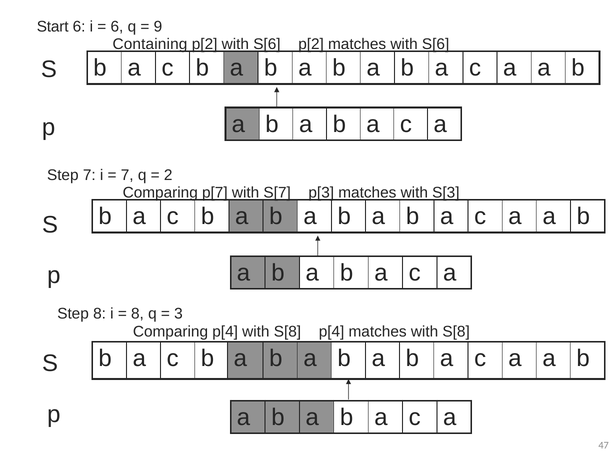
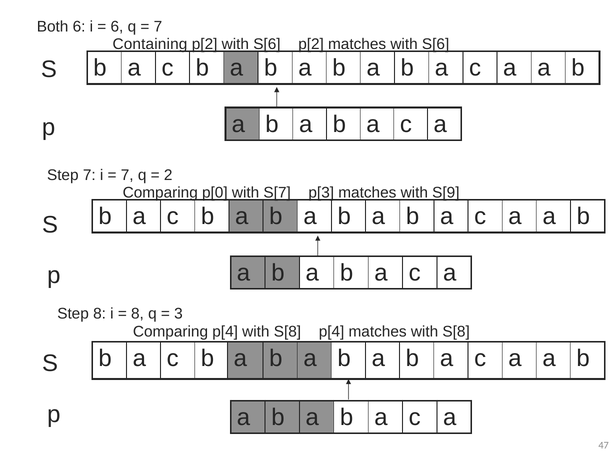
Start: Start -> Both (53, 27)
9: 9 -> 7 (158, 27)
p[7: p[7 -> p[0 (215, 193)
S[3: S[3 -> S[9 (446, 193)
